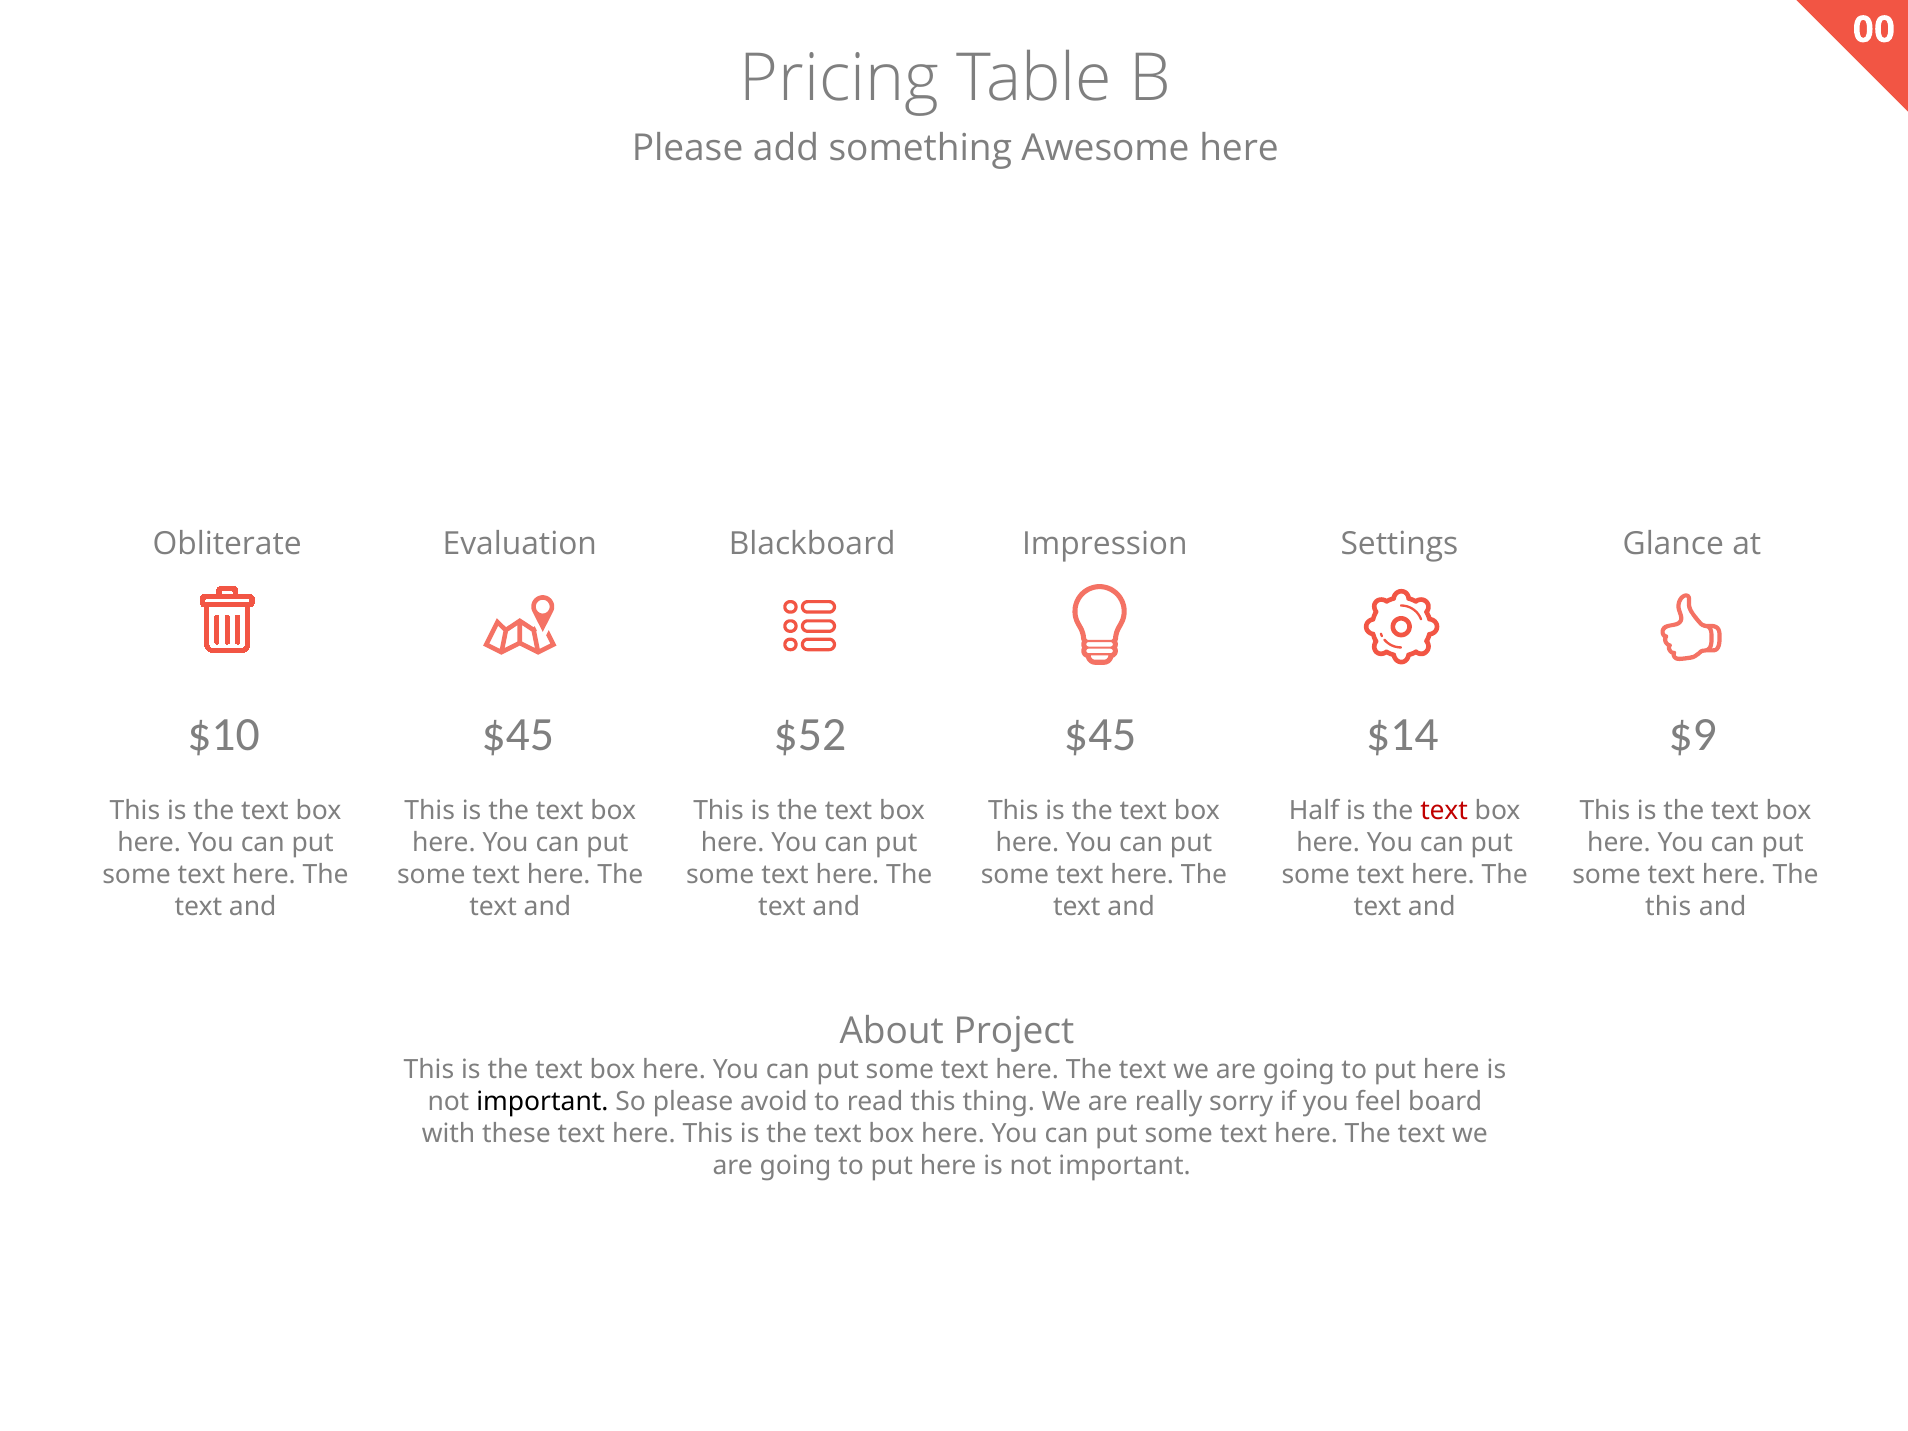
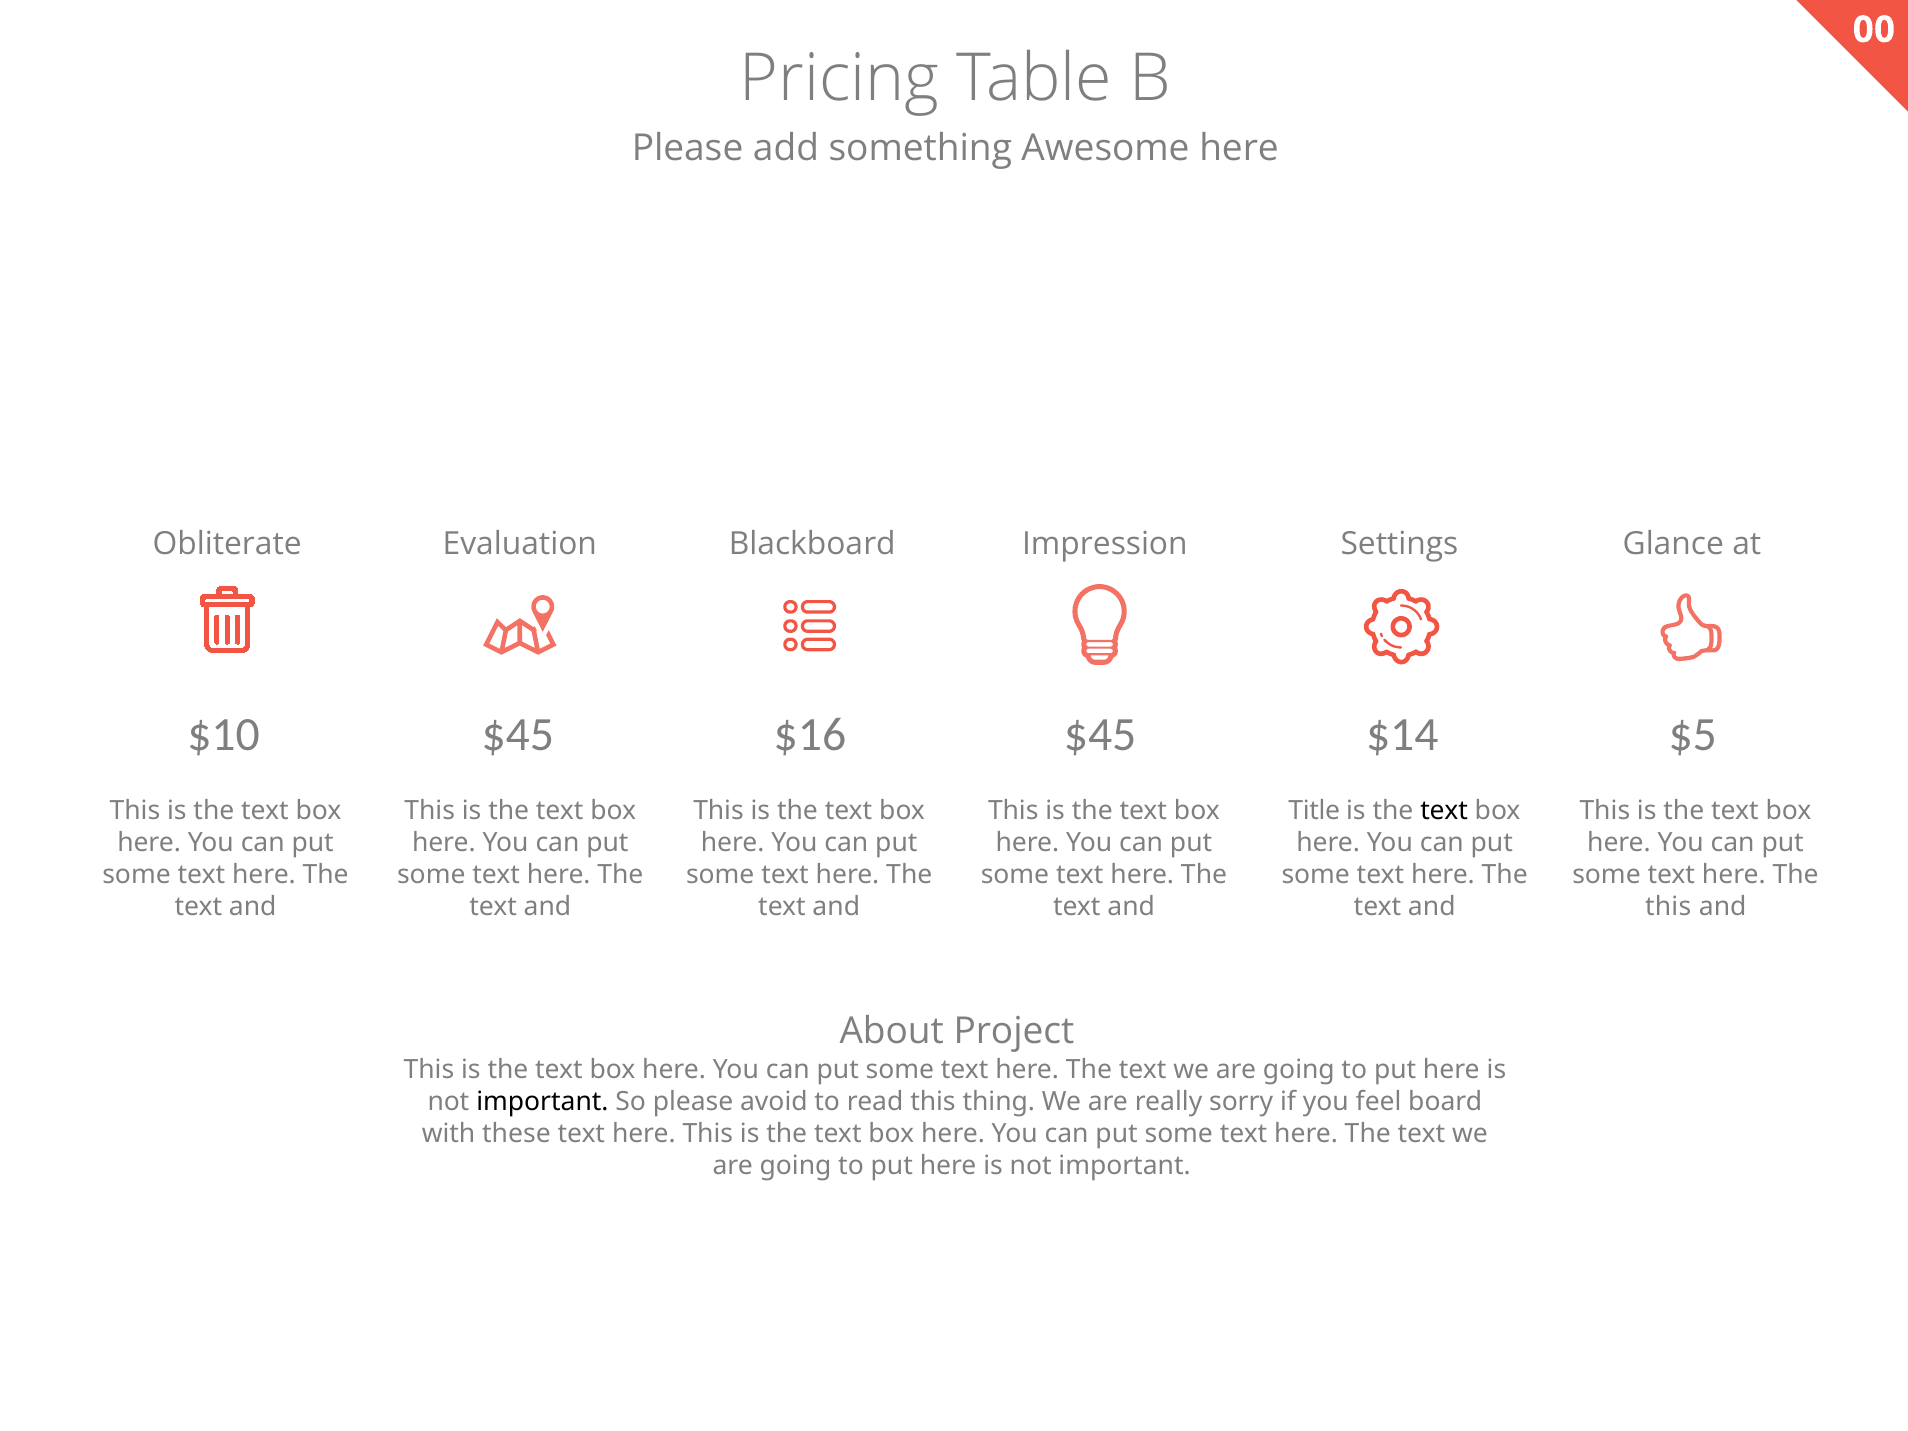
$52: $52 -> $16 (810, 735)
$9: $9 -> $5 (1693, 735)
Half: Half -> Title (1314, 811)
text colour: red -> black (1444, 811)
